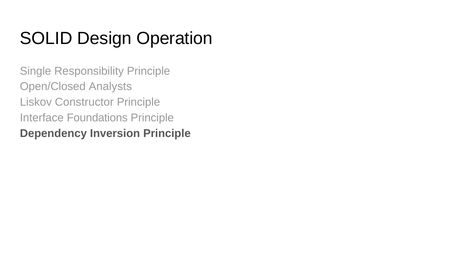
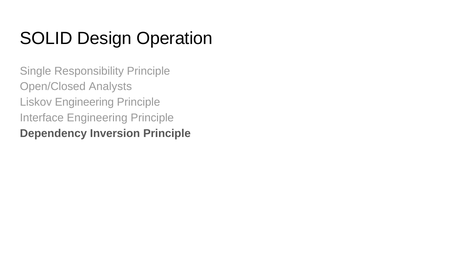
Liskov Constructor: Constructor -> Engineering (84, 102)
Interface Foundations: Foundations -> Engineering (97, 118)
